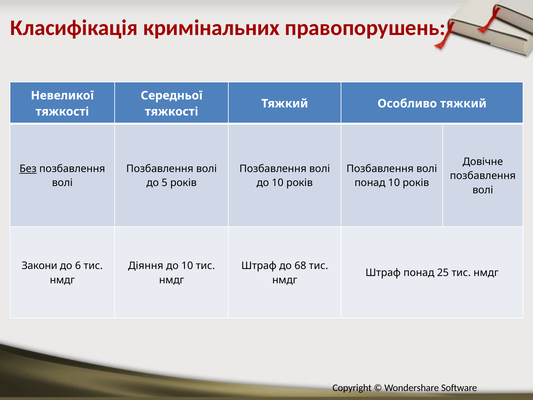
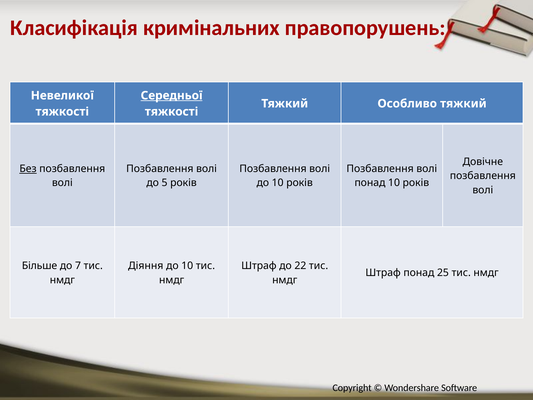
Середньої underline: none -> present (172, 95)
Закони: Закони -> Більше (40, 266)
6: 6 -> 7 (78, 266)
68: 68 -> 22 (300, 266)
